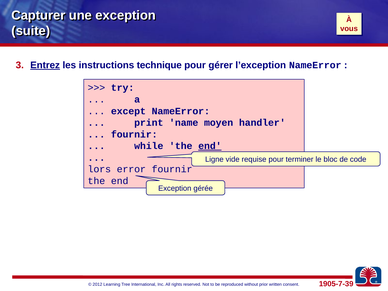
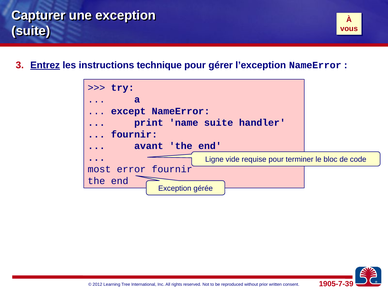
name moyen: moyen -> suite (219, 123)
while: while -> avant (149, 146)
end underline: present -> none (210, 146)
lors: lors -> most (99, 169)
